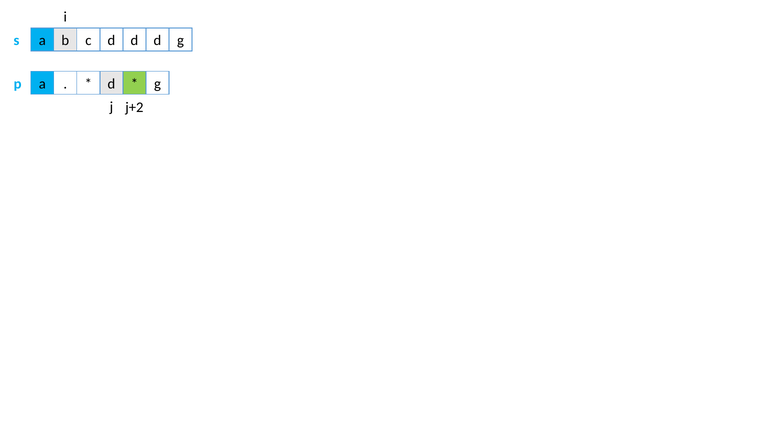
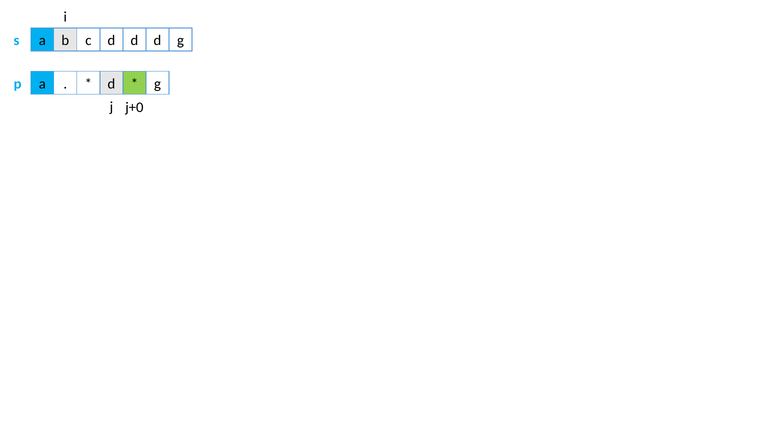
j+2: j+2 -> j+0 (134, 107)
